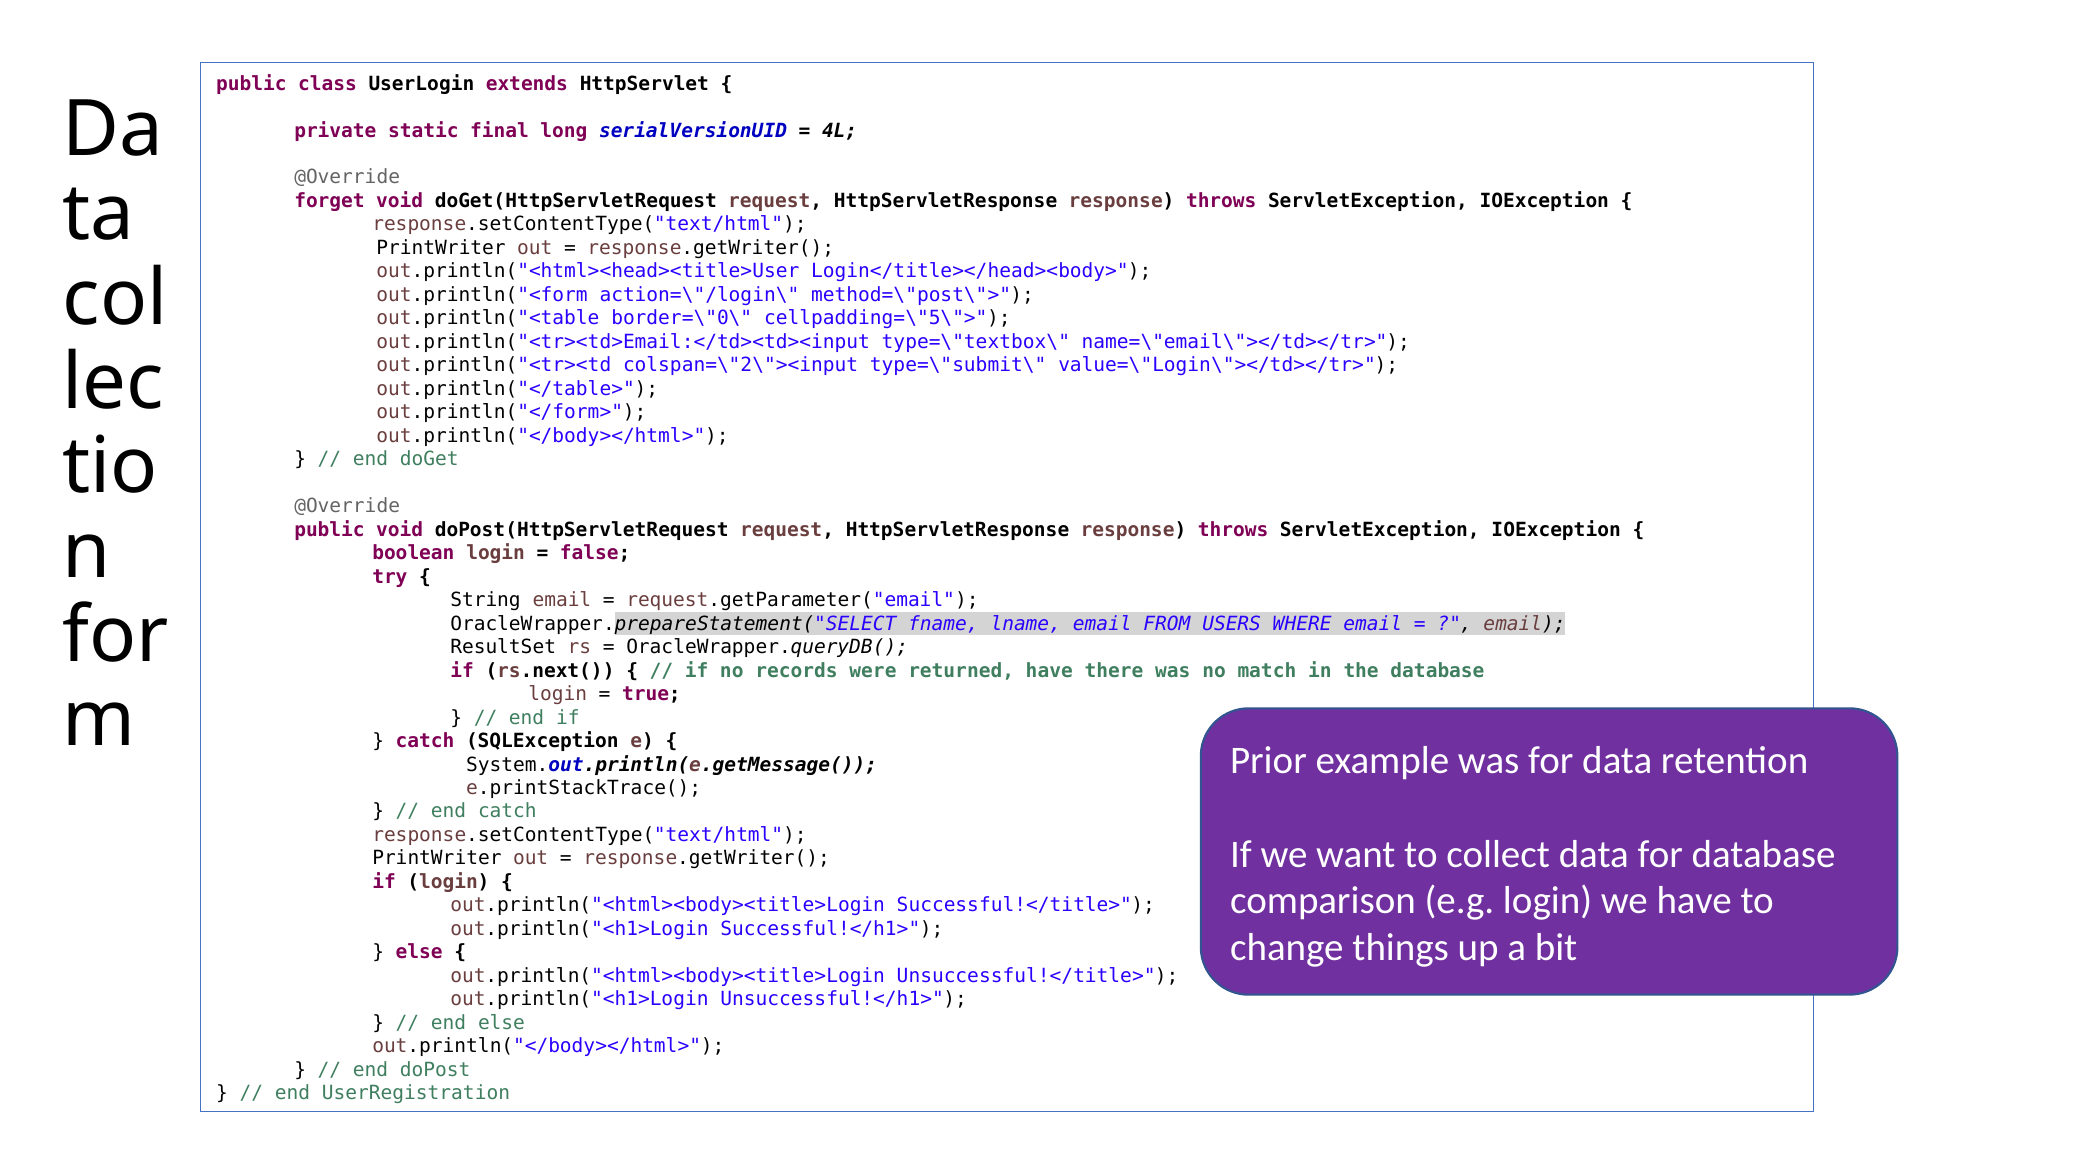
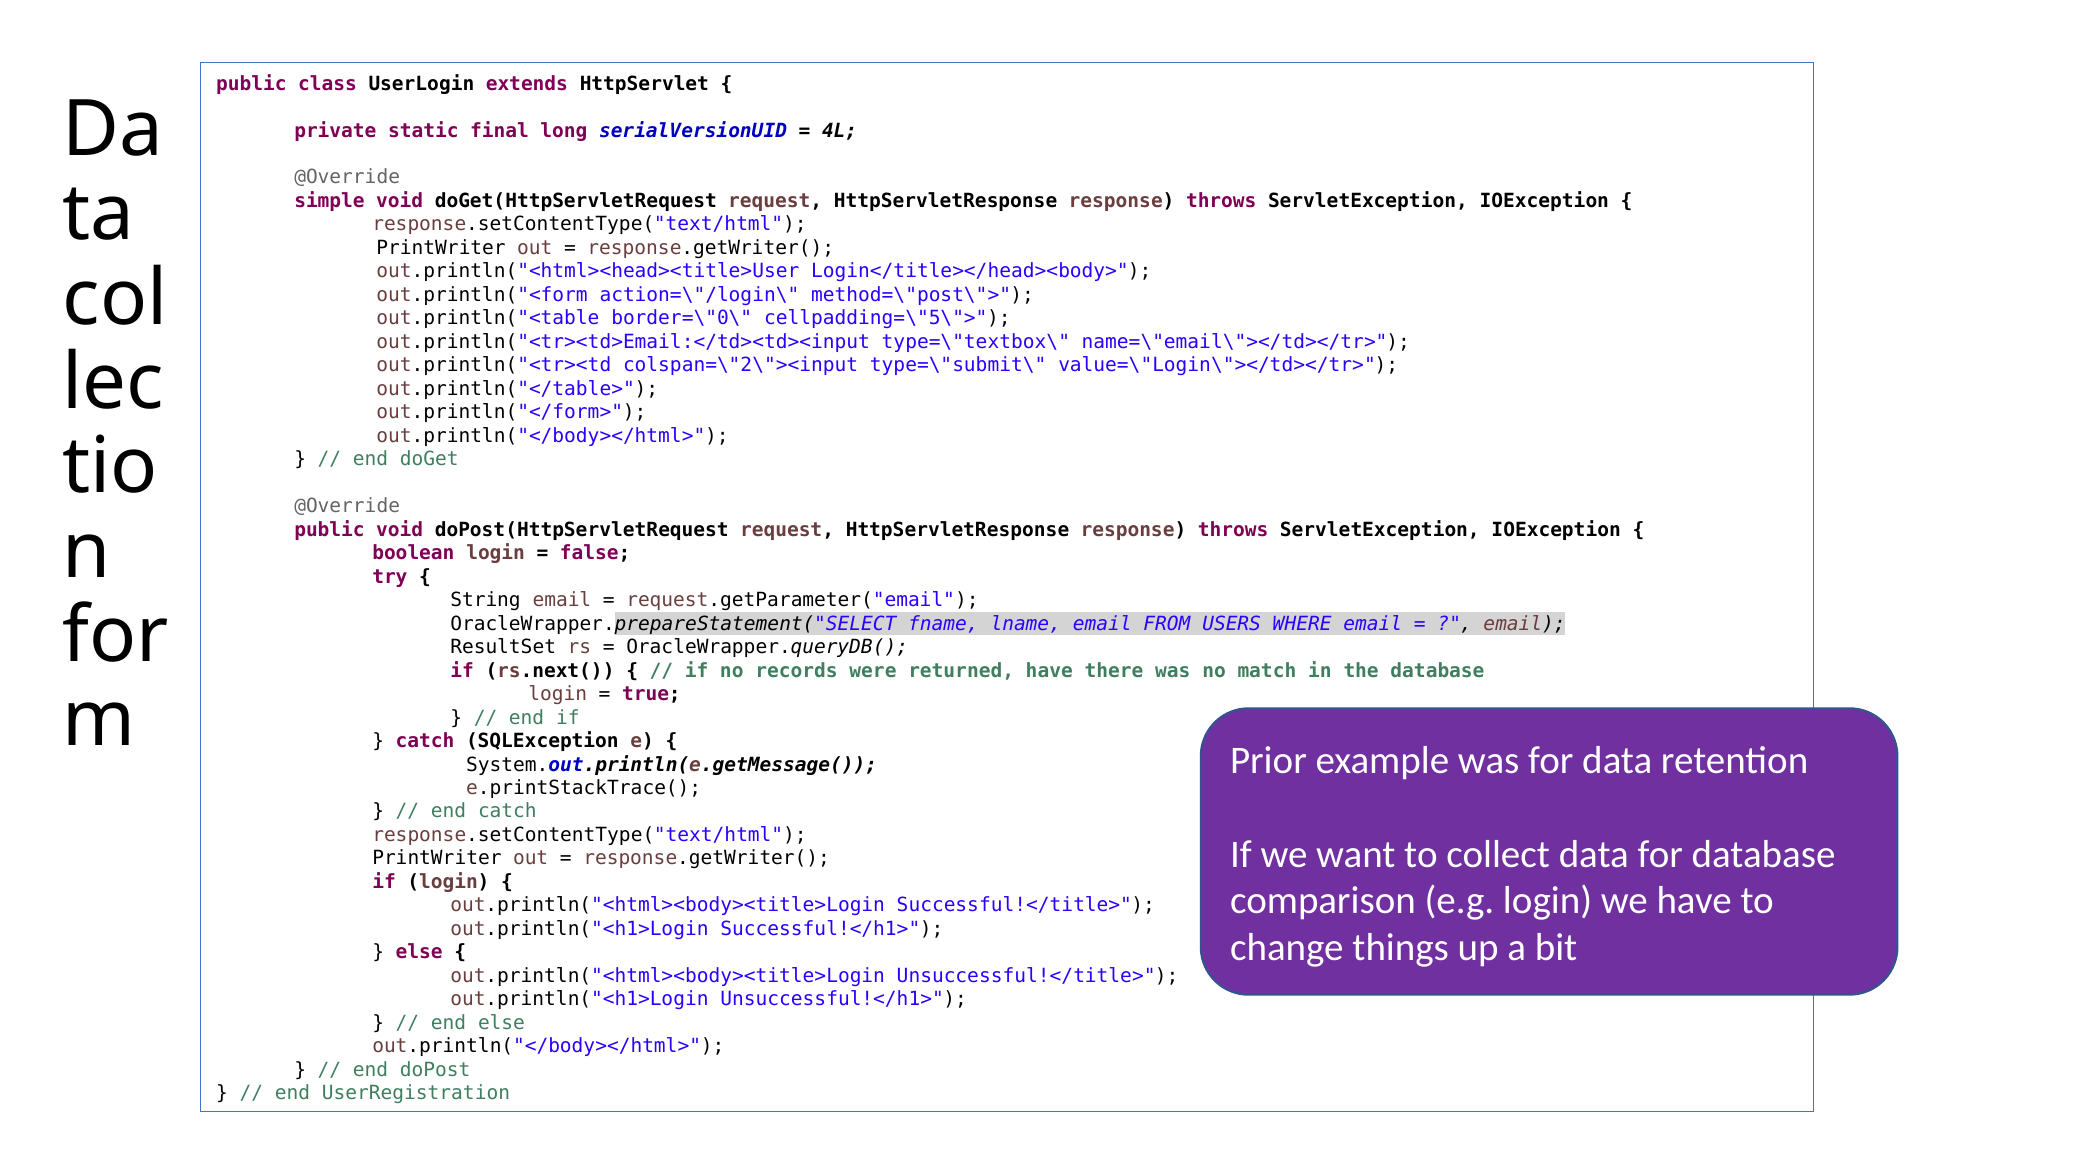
forget: forget -> simple (329, 201)
